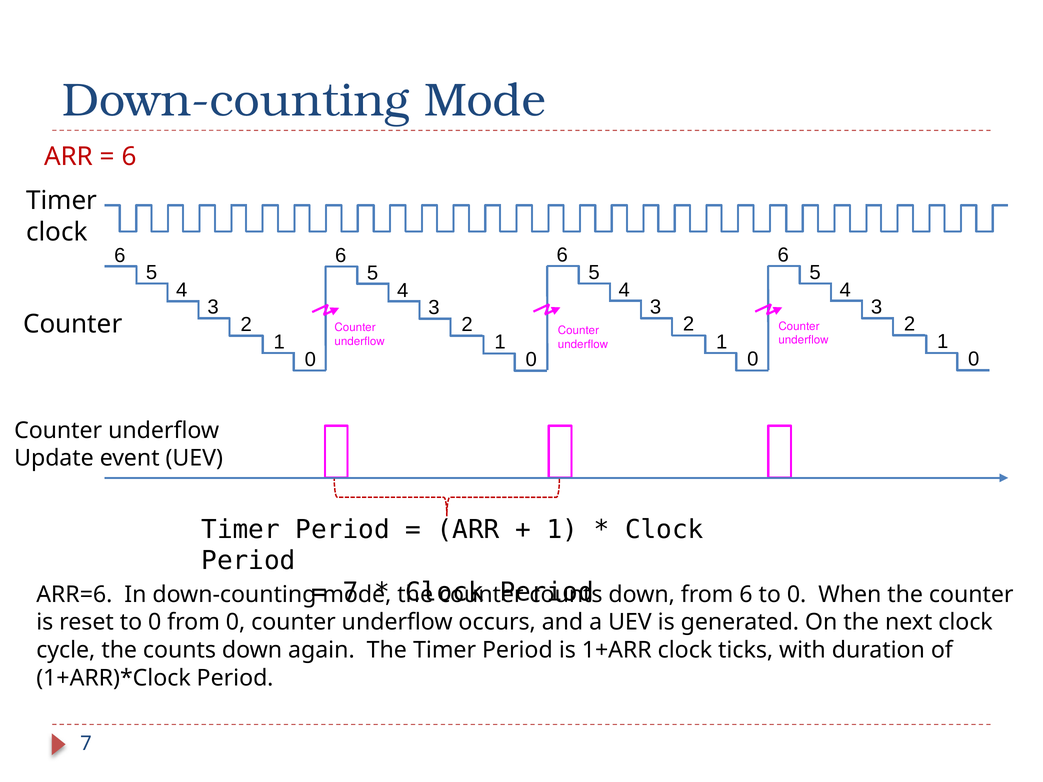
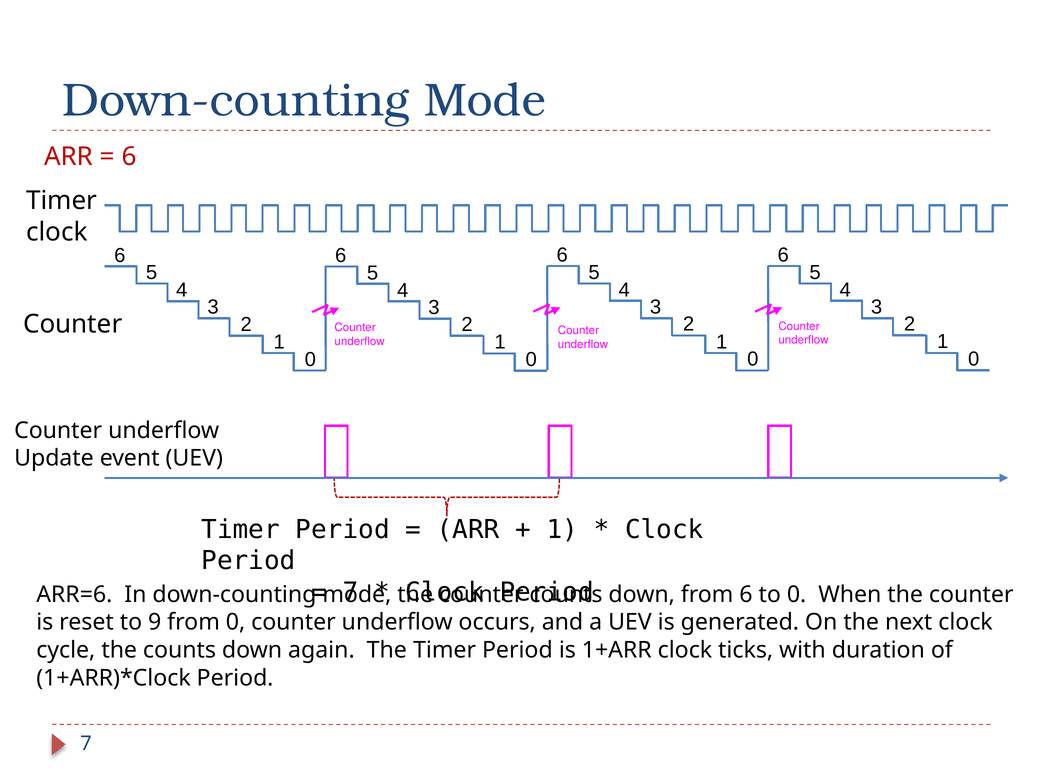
reset to 0: 0 -> 9 (155, 623)
